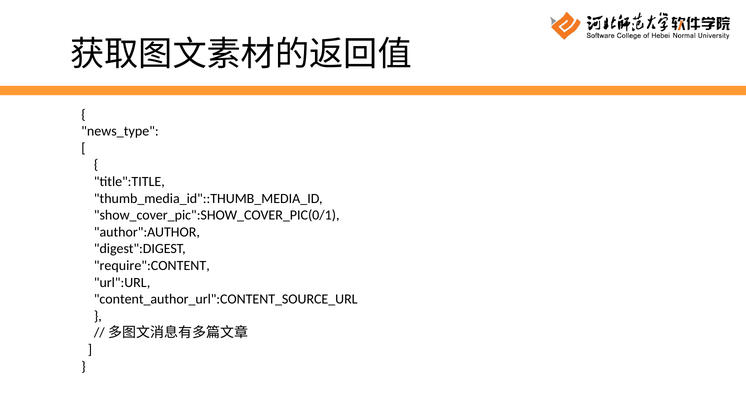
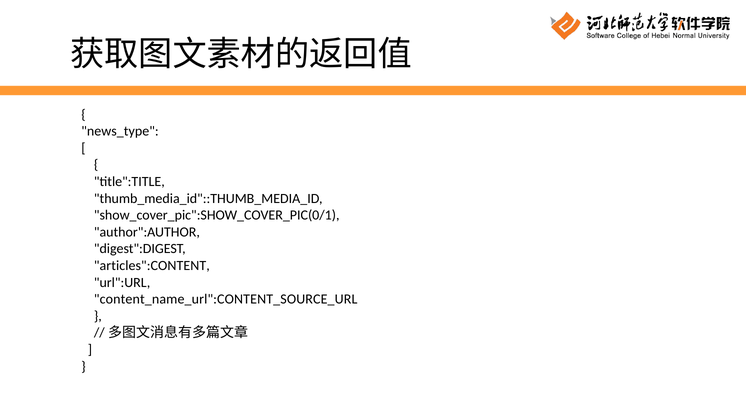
require":CONTENT: require":CONTENT -> articles":CONTENT (152, 265)
content_author_url":CONTENT_SOURCE_URL: content_author_url":CONTENT_SOURCE_URL -> content_name_url":CONTENT_SOURCE_URL (226, 299)
